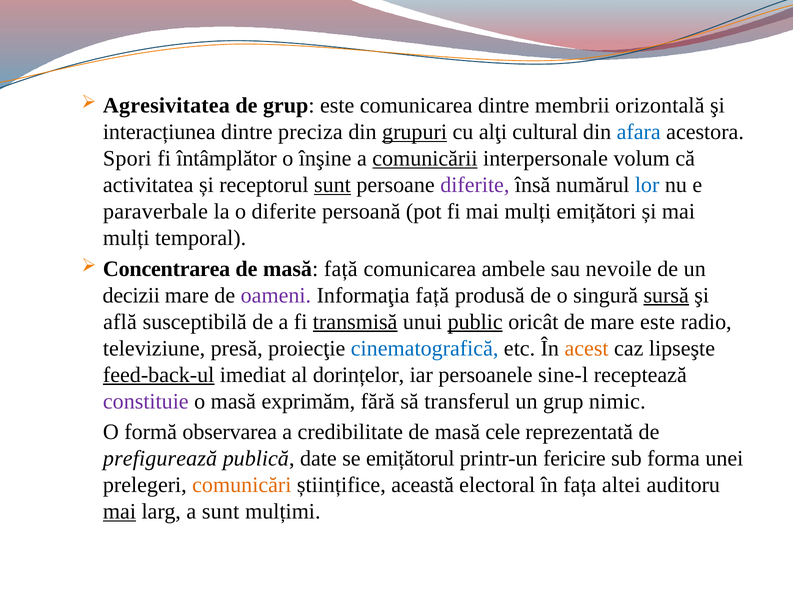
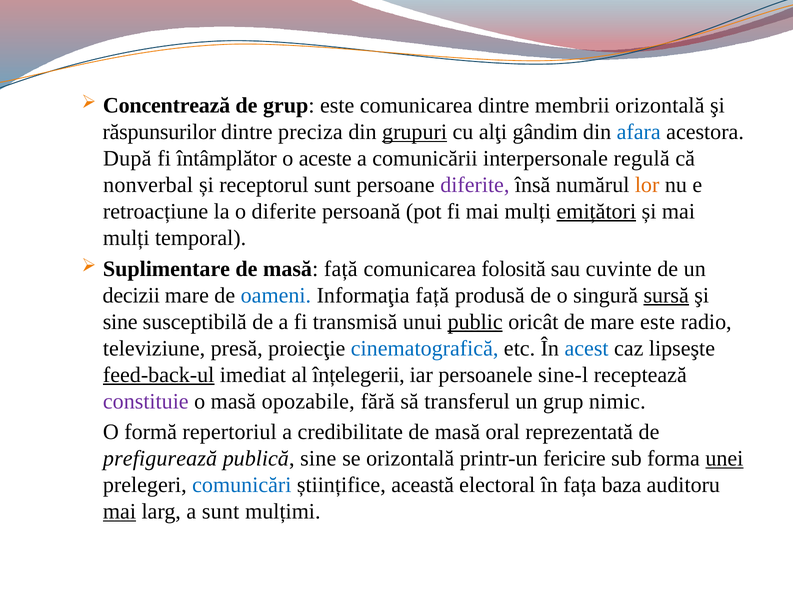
Agresivitatea: Agresivitatea -> Concentrează (167, 105)
interacțiunea: interacțiunea -> răspunsurilor (159, 132)
cultural: cultural -> gândim (545, 132)
Spori: Spori -> După (127, 158)
înşine: înşine -> aceste (325, 158)
comunicării underline: present -> none (425, 158)
volum: volum -> regulă (642, 158)
activitatea: activitatea -> nonverbal (148, 185)
sunt underline: present -> none (332, 185)
lor colour: blue -> orange (647, 185)
paraverbale: paraverbale -> retroacțiune (156, 211)
emițători underline: none -> present (596, 211)
Concentrarea: Concentrarea -> Suplimentare (166, 269)
ambele: ambele -> folosită (514, 269)
nevoile: nevoile -> cuvinte (619, 269)
oameni colour: purple -> blue (276, 295)
află: află -> sine (120, 322)
transmisă underline: present -> none (355, 322)
acest colour: orange -> blue (587, 348)
dorințelor: dorințelor -> înțelegerii (359, 375)
exprimăm: exprimăm -> opozabile (308, 401)
observarea: observarea -> repertoriul (230, 432)
cele: cele -> oral (503, 432)
publică date: date -> sine (318, 458)
se emițătorul: emițătorul -> orizontală (410, 458)
unei underline: none -> present (724, 458)
comunicări colour: orange -> blue (242, 485)
altei: altei -> baza (622, 485)
